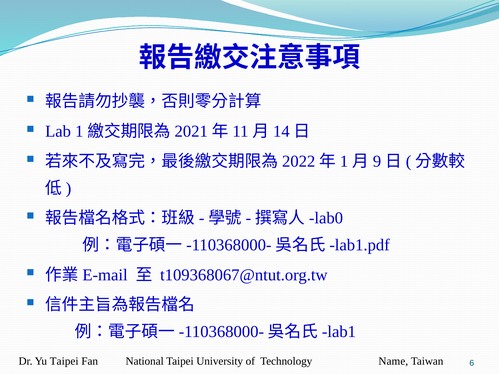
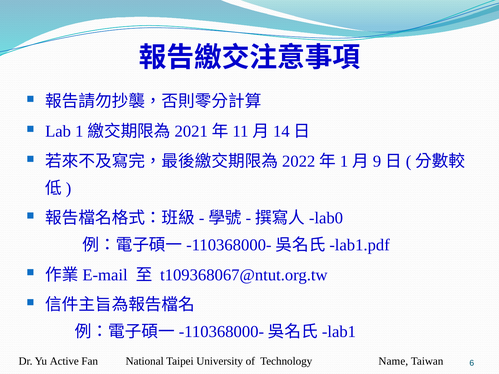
Yu Taipei: Taipei -> Active (64, 361)
